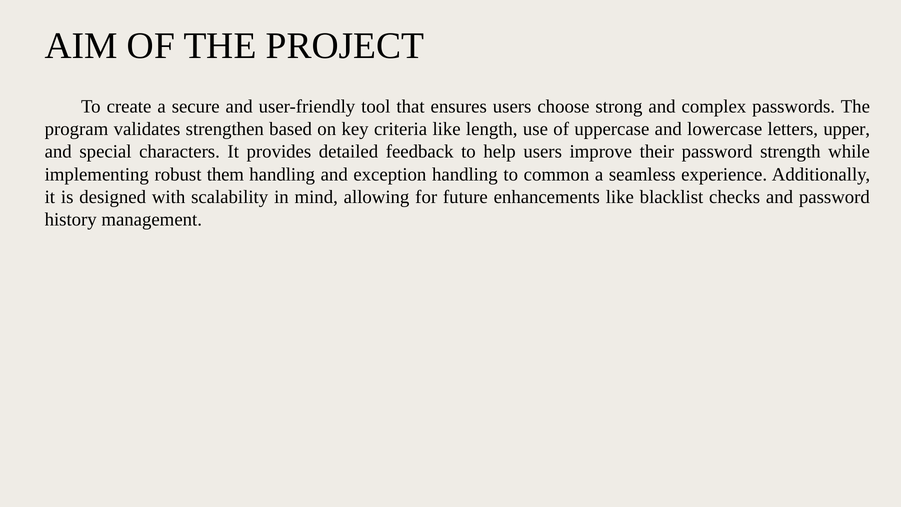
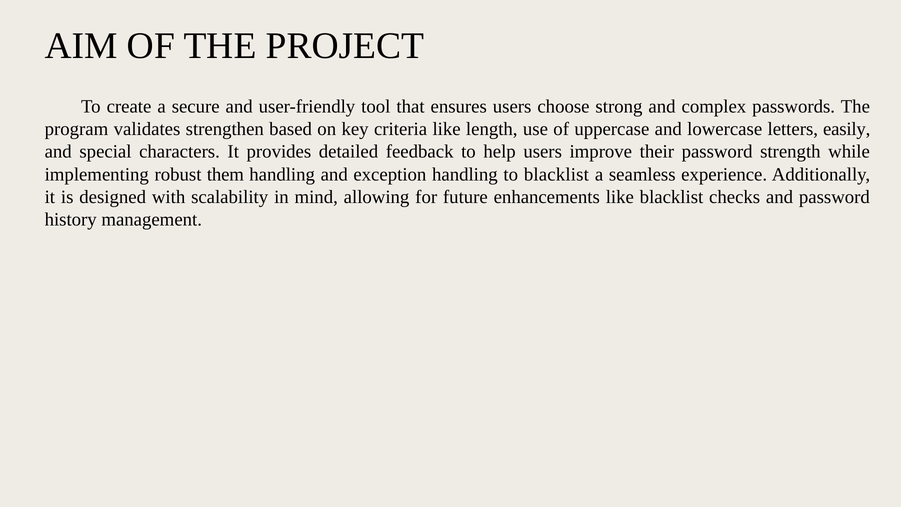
upper: upper -> easily (847, 129)
to common: common -> blacklist (556, 174)
